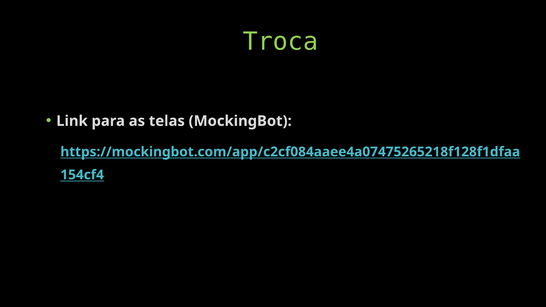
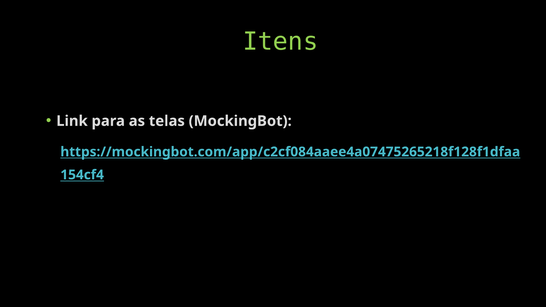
Troca: Troca -> Itens (280, 41)
